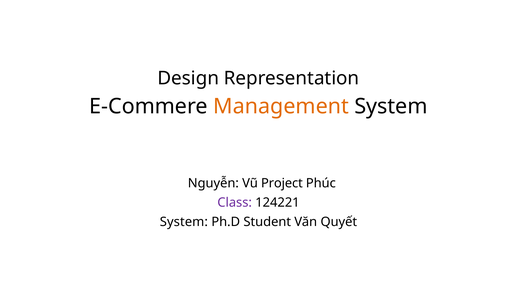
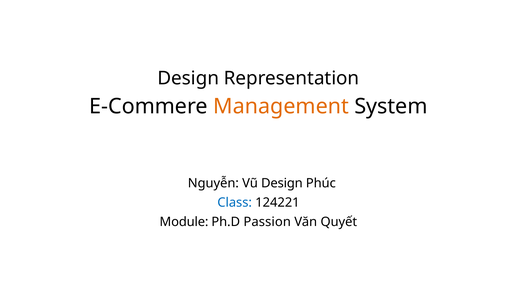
Vũ Project: Project -> Design (282, 183)
Class colour: purple -> blue (235, 202)
System: System -> Module (184, 222)
Student: Student -> Passion (267, 222)
